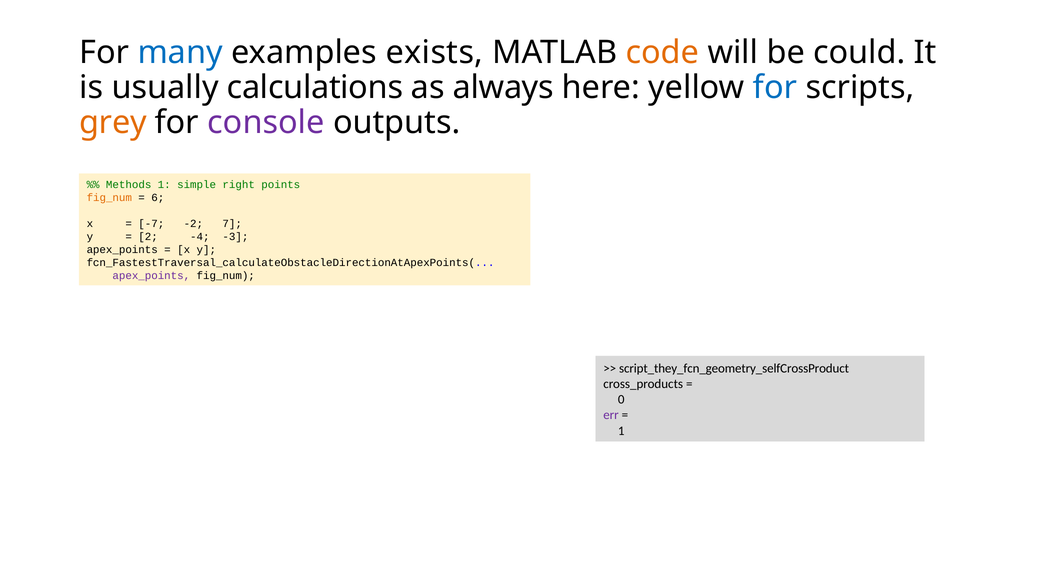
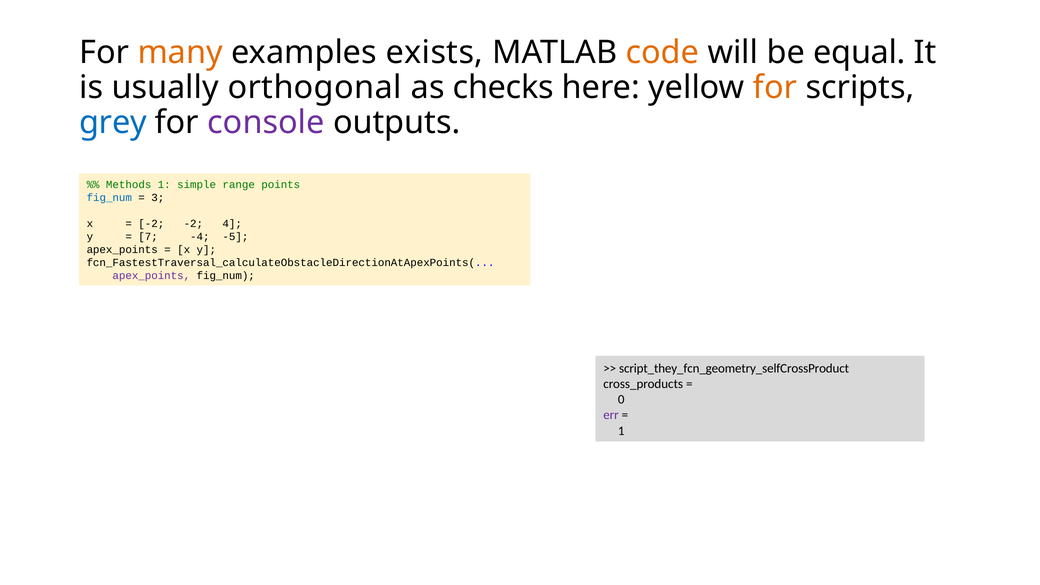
many colour: blue -> orange (180, 52)
could: could -> equal (859, 52)
calculations: calculations -> orthogonal (315, 87)
always: always -> checks (503, 87)
for colour: blue -> orange (775, 87)
grey colour: orange -> blue (113, 123)
right: right -> range (239, 185)
fig_num colour: orange -> blue (109, 198)
6: 6 -> 3 (158, 198)
-7: -7 -> -2 (151, 224)
7: 7 -> 4 (232, 224)
2: 2 -> 7 (148, 237)
-3: -3 -> -5 (235, 237)
